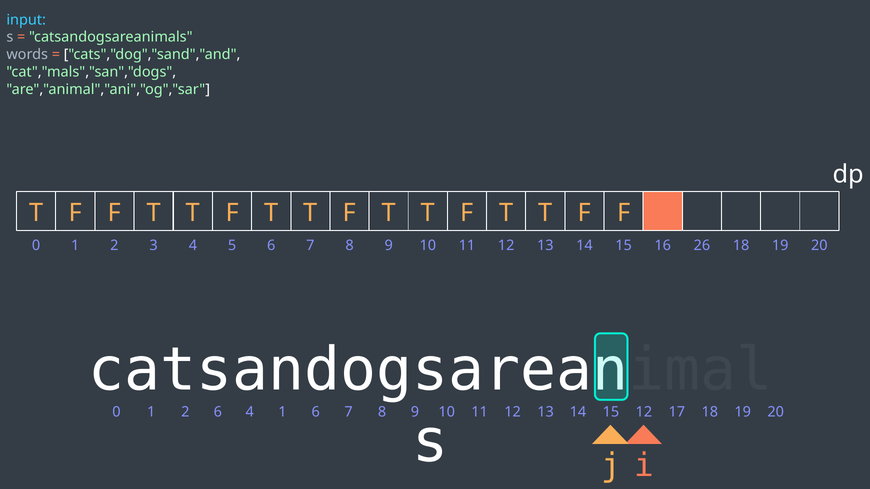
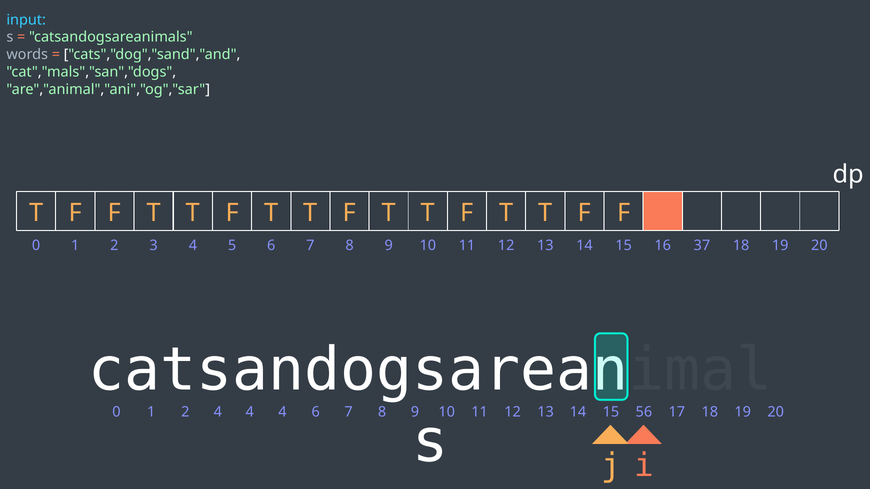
26: 26 -> 37 (702, 246)
2 6: 6 -> 4 (218, 412)
4 1: 1 -> 4 (282, 412)
15 12: 12 -> 56 (644, 412)
